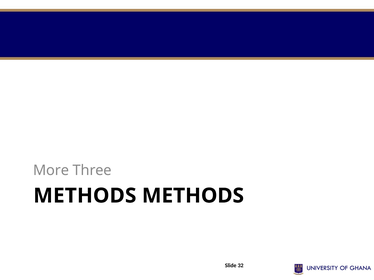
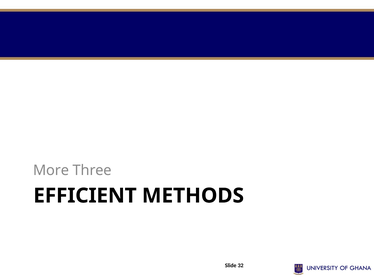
METHODS: METHODS -> EFFICIENT (85, 196)
